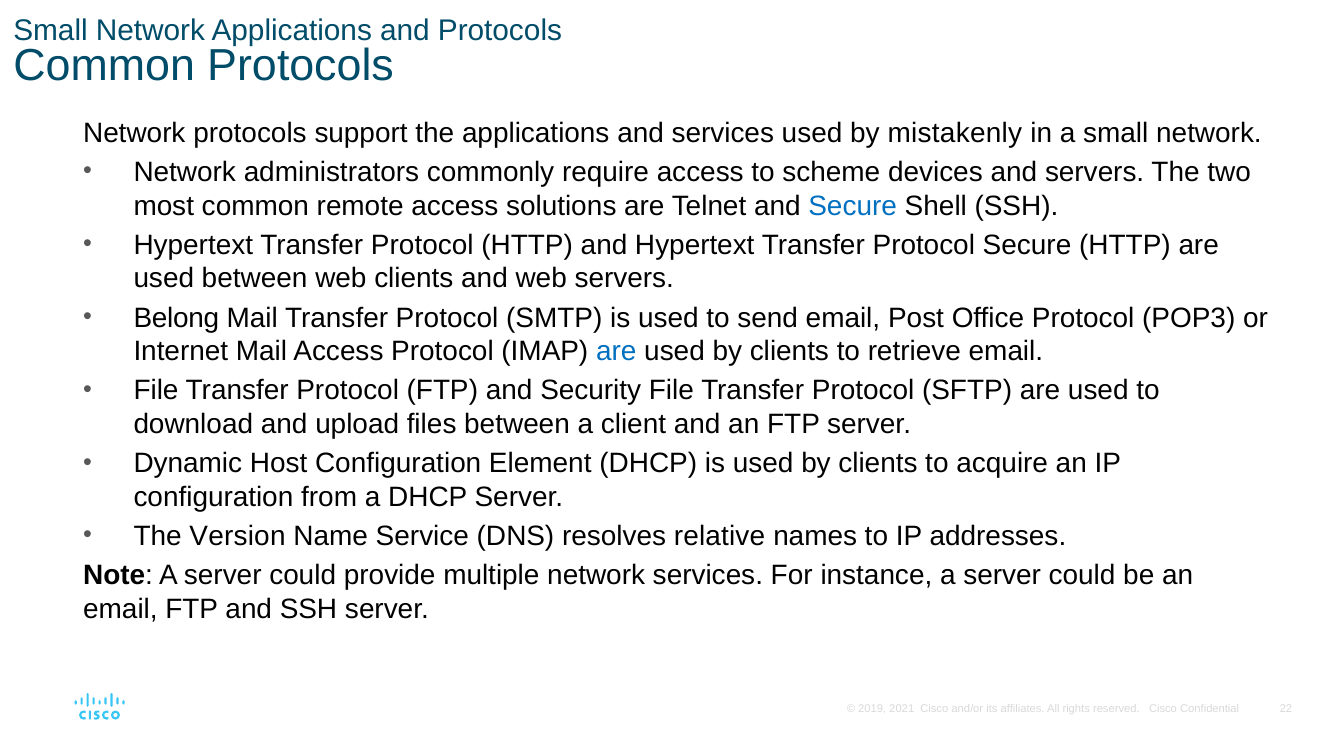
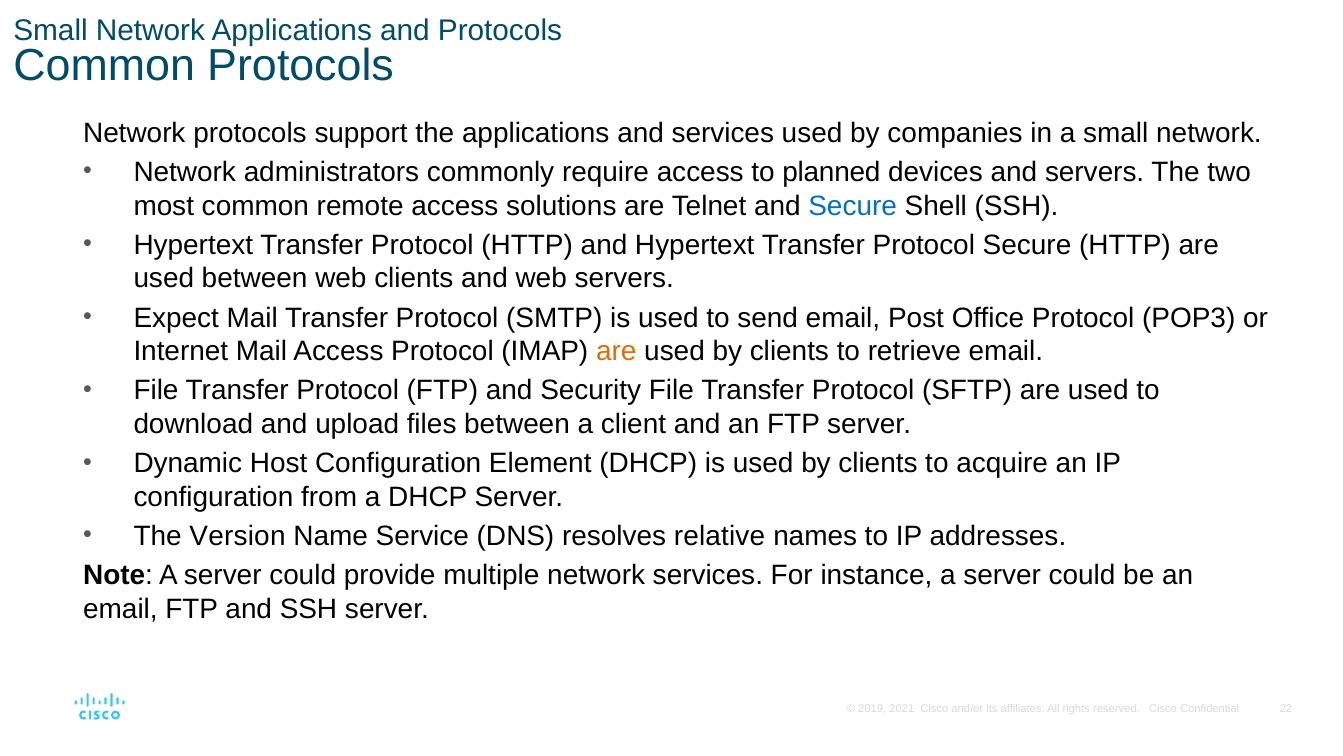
mistakenly: mistakenly -> companies (955, 133)
scheme: scheme -> planned (831, 172)
Belong: Belong -> Expect (176, 318)
are colour: blue -> orange (616, 351)
